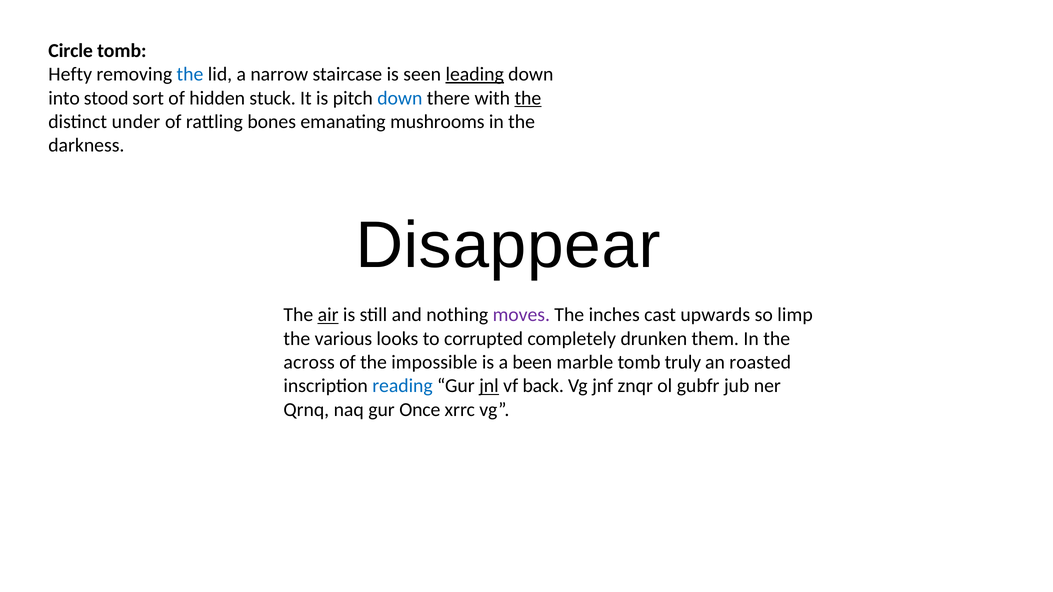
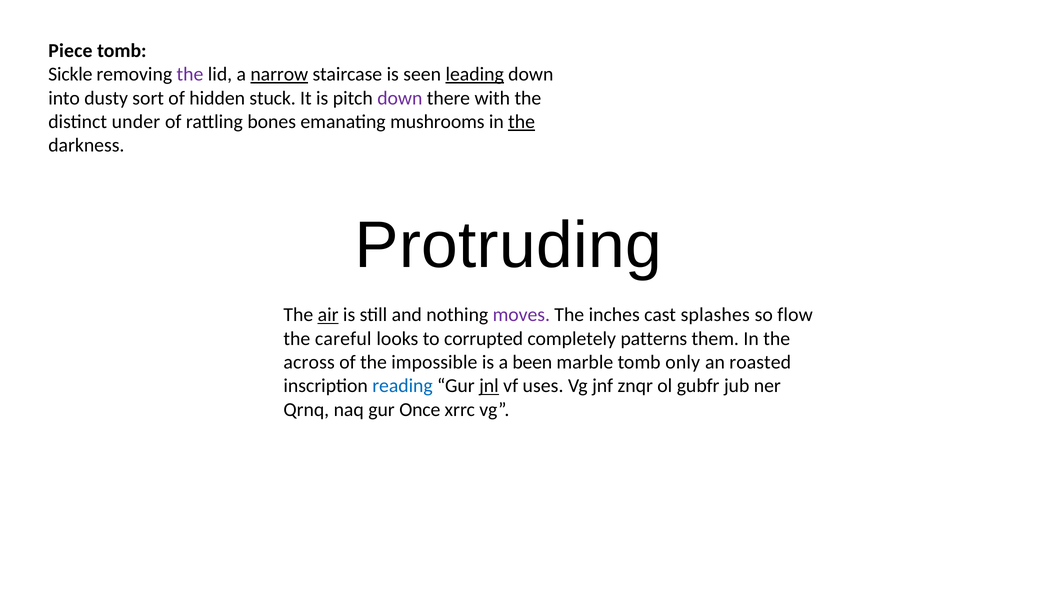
Circle: Circle -> Piece (70, 51)
Hefty: Hefty -> Sickle (70, 74)
the colour: blue -> purple (190, 74)
narrow underline: none -> present (279, 74)
stood: stood -> dusty (106, 98)
down colour: blue -> purple (400, 98)
the underline: present -> none (528, 98)
the underline: none -> present (522, 122)
Disappear: Disappear -> Protruding (508, 246)
upwards: upwards -> splashes (715, 315)
limp: limp -> flow (795, 315)
various: various -> careful (343, 339)
drunken: drunken -> patterns (654, 339)
truly: truly -> only (683, 362)
back: back -> uses (543, 386)
